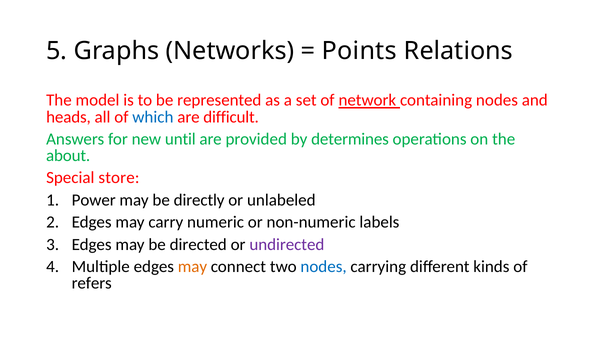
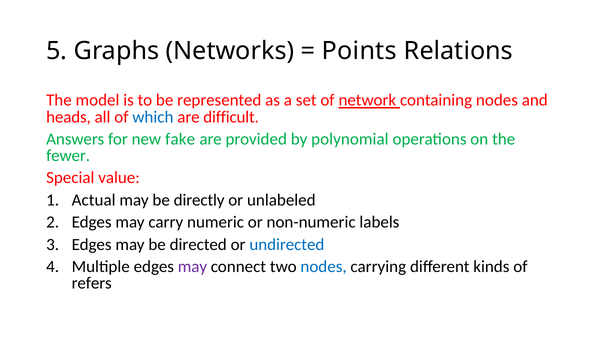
until: until -> fake (180, 139)
determines: determines -> polynomial (350, 139)
about: about -> fewer (68, 156)
store: store -> value (119, 178)
Power: Power -> Actual (94, 200)
undirected colour: purple -> blue (287, 245)
may colour: orange -> purple (192, 267)
